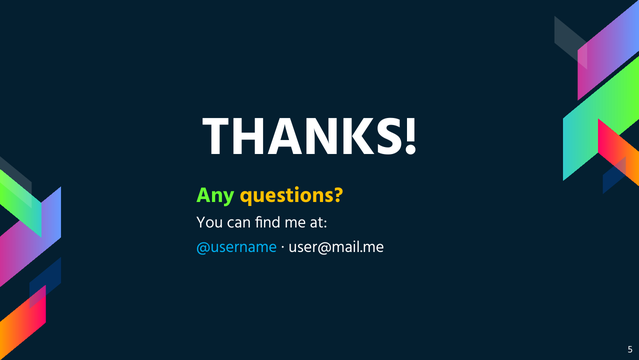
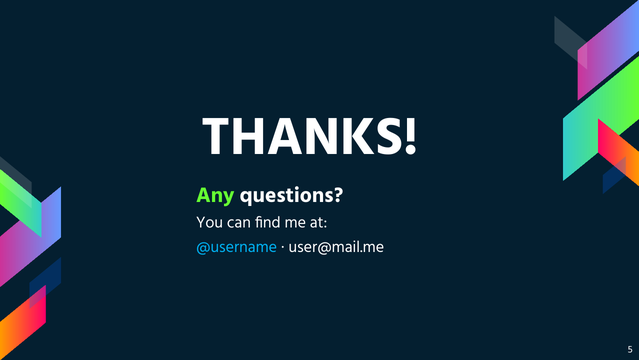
questions colour: yellow -> white (292, 195)
